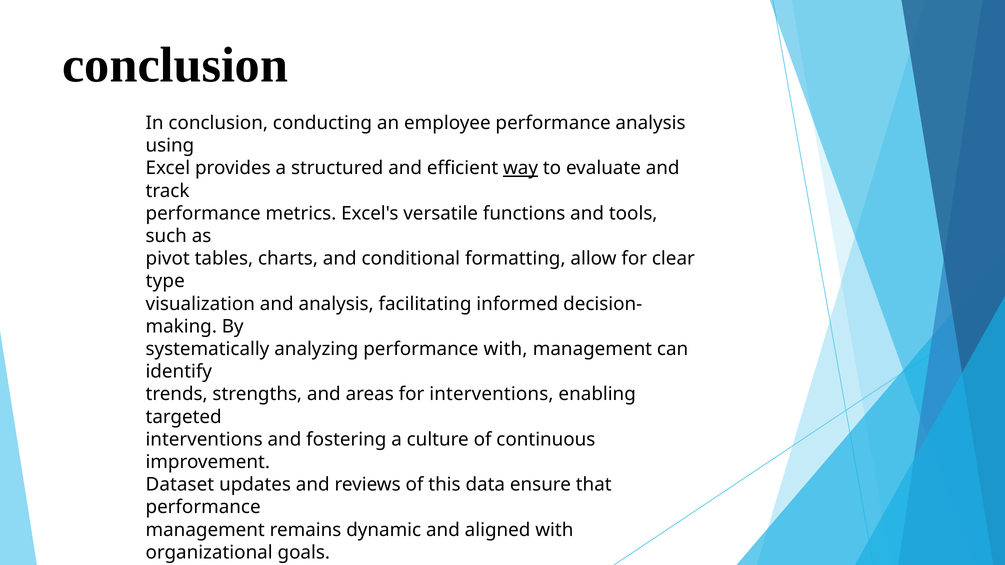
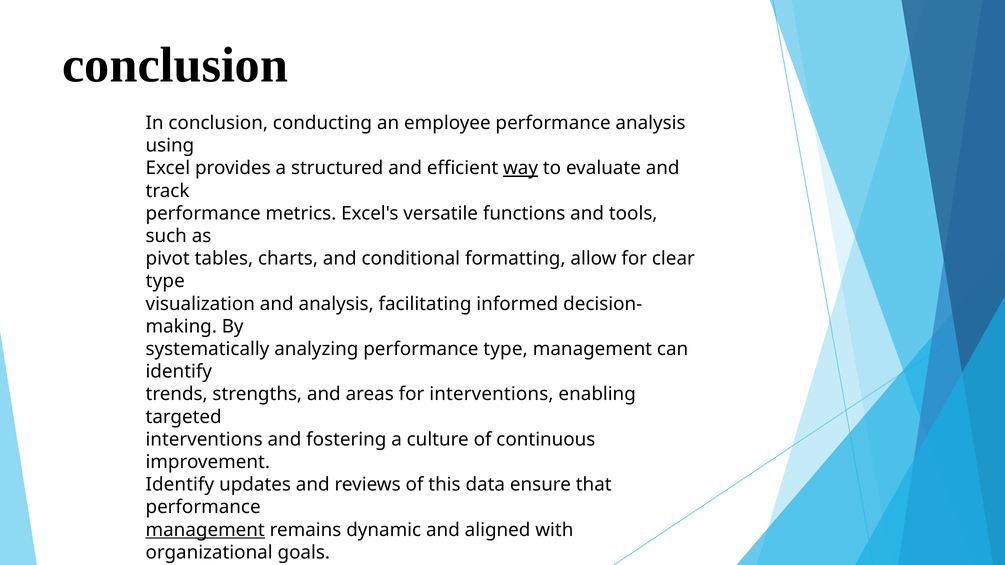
performance with: with -> type (506, 349)
Dataset: Dataset -> Identify (180, 485)
management underline: none -> present (205, 530)
